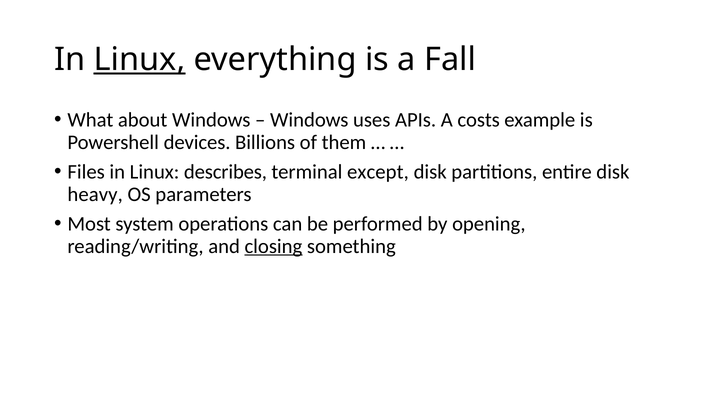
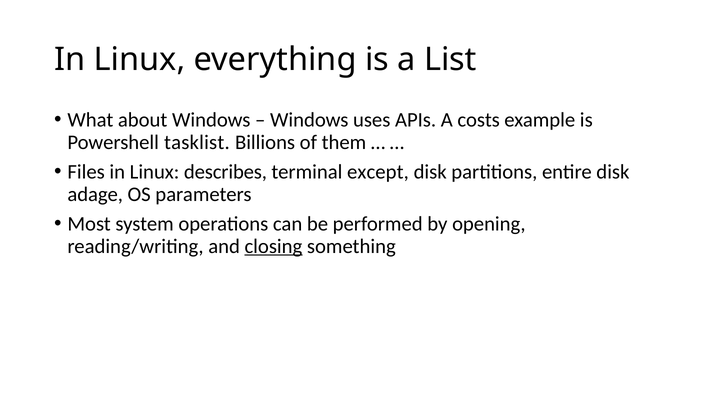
Linux underline: present -> none (139, 60)
Fall: Fall -> List (450, 60)
devices: devices -> tasklist (197, 142)
heavy: heavy -> adage (95, 194)
